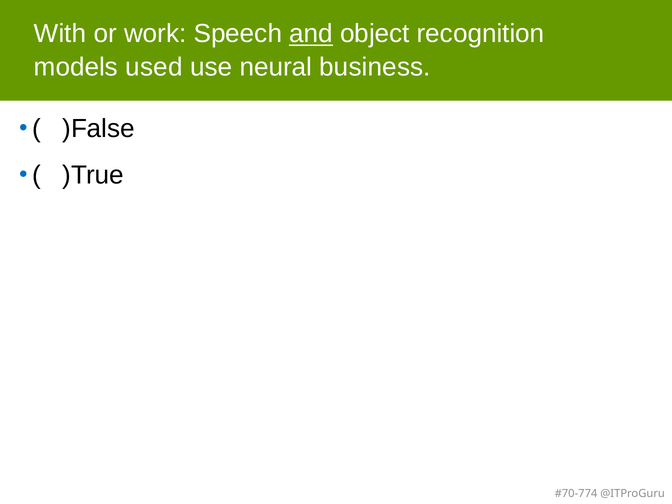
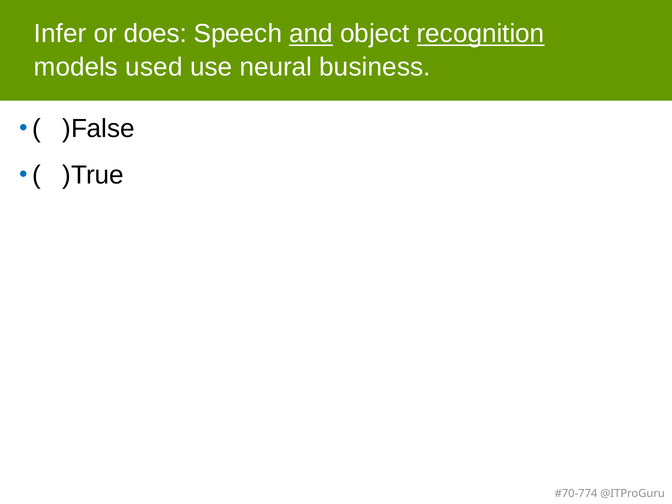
With: With -> Infer (60, 34)
work: work -> does (155, 34)
recognition underline: none -> present (481, 34)
